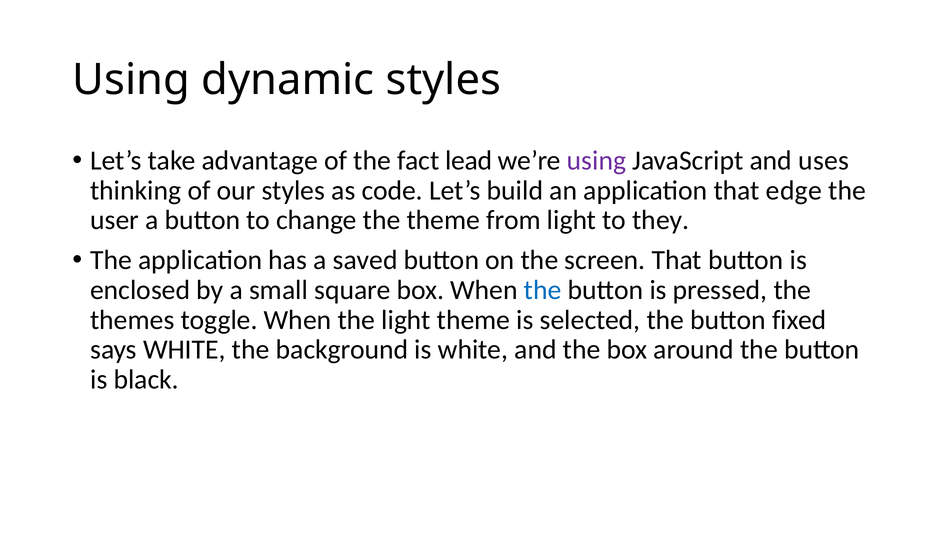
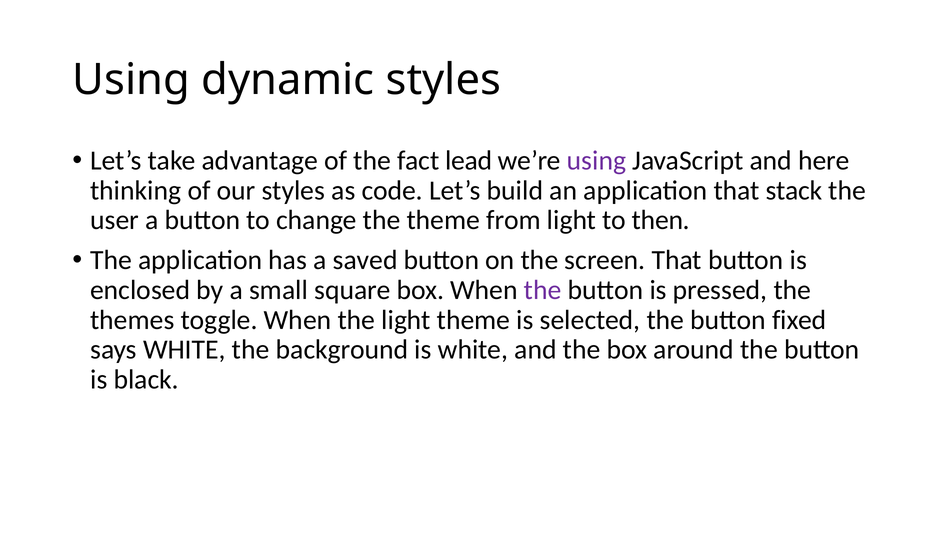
uses: uses -> here (824, 161)
edge: edge -> stack (794, 191)
they: they -> then (661, 220)
the colour: blue -> purple (543, 290)
